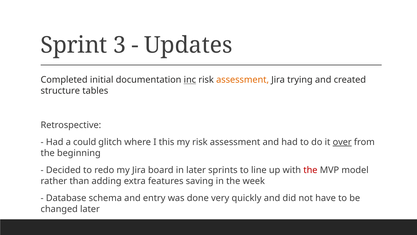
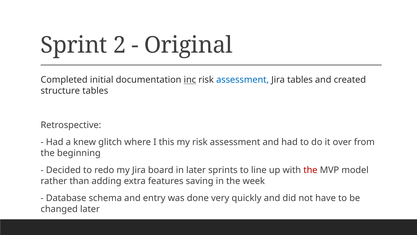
3: 3 -> 2 (119, 45)
Updates: Updates -> Original (188, 45)
assessment colour: orange -> blue (243, 80)
Jira trying: trying -> tables (300, 80)
could: could -> knew (85, 142)
over underline: present -> none (342, 142)
